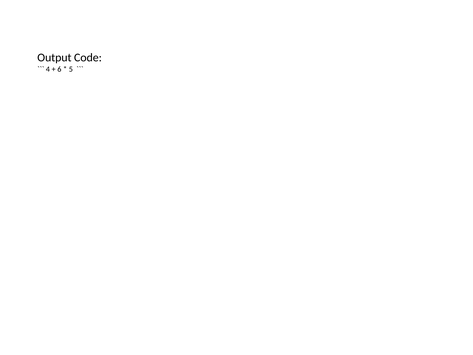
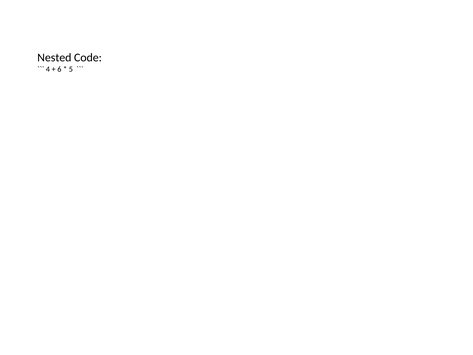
Output: Output -> Nested (54, 58)
